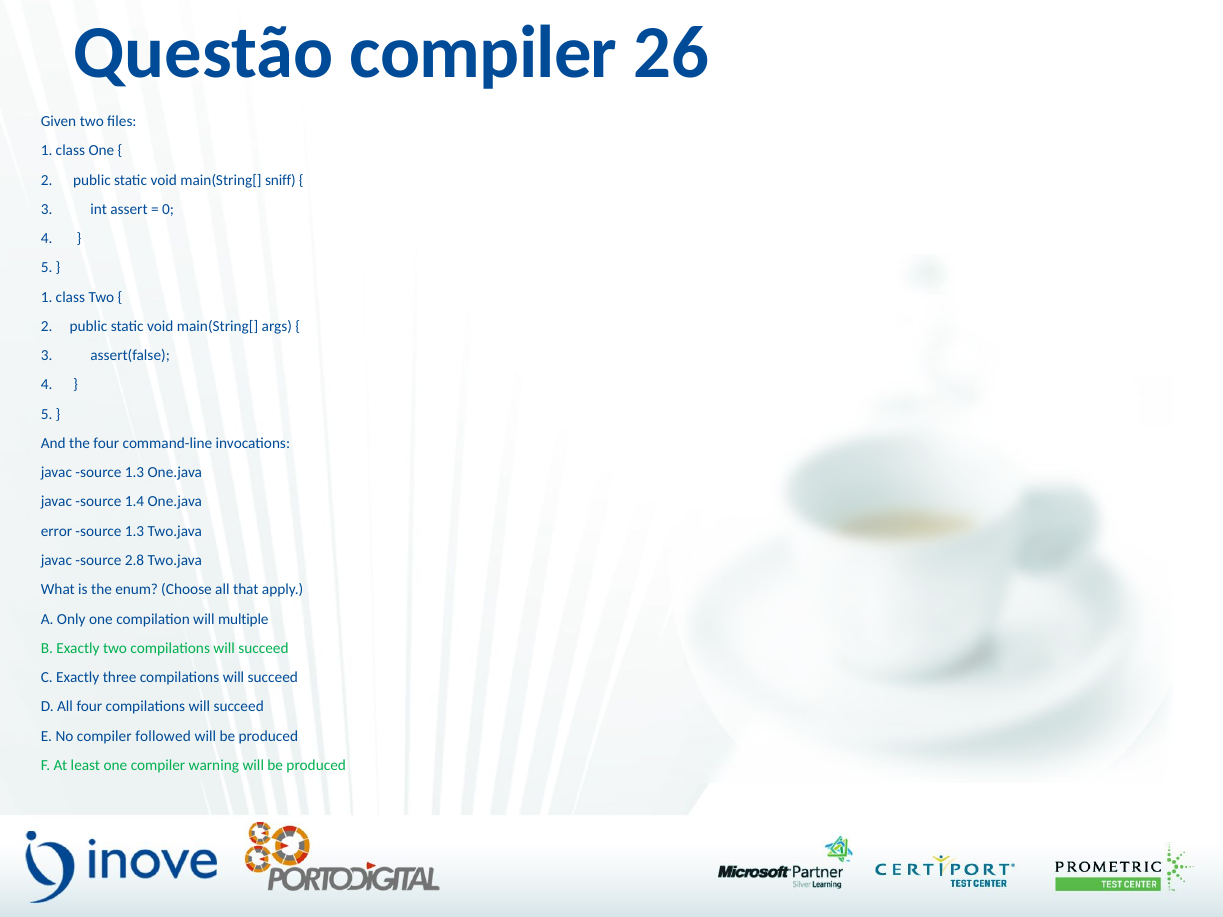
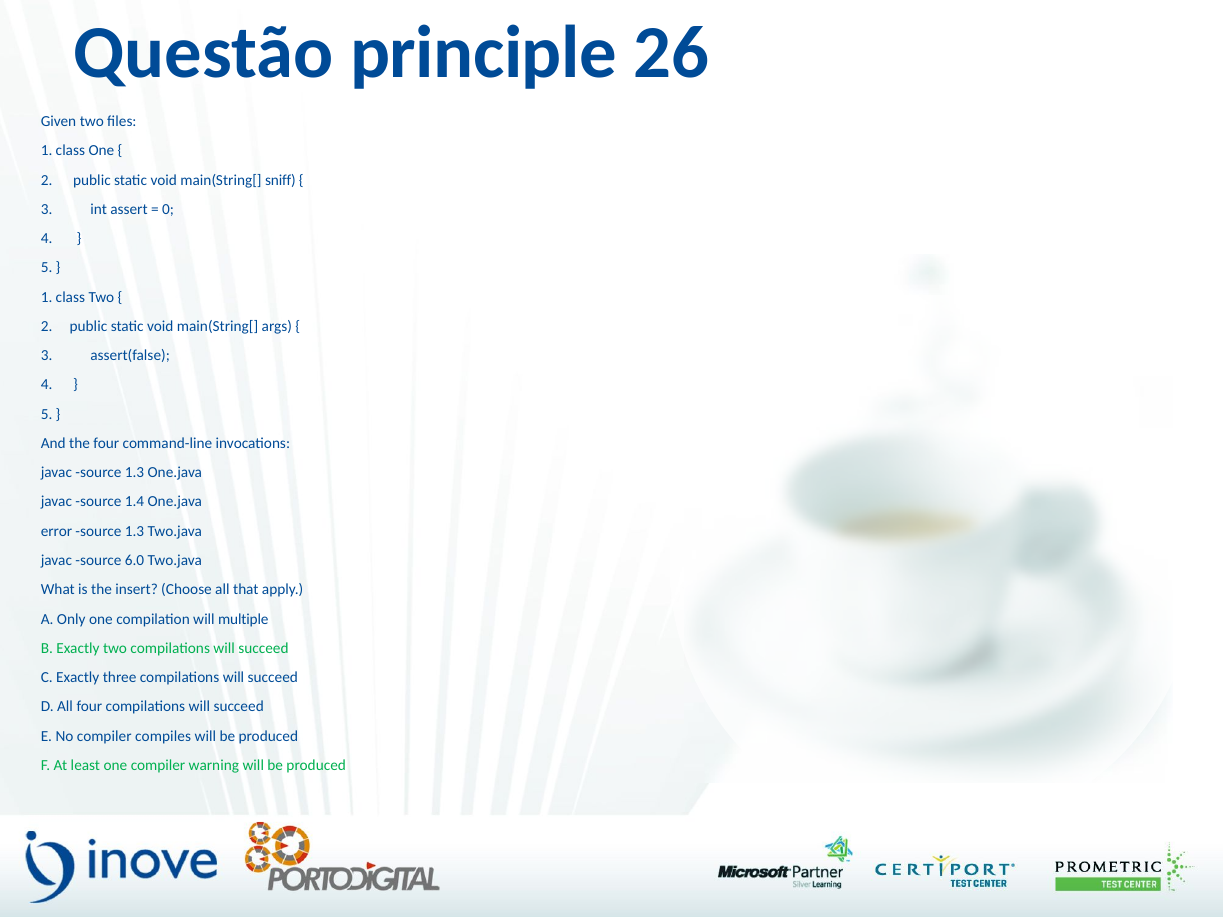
Questão compiler: compiler -> principle (484, 53)
2.8: 2.8 -> 6.0 (135, 561)
enum: enum -> insert (137, 590)
followed: followed -> compiles (163, 736)
